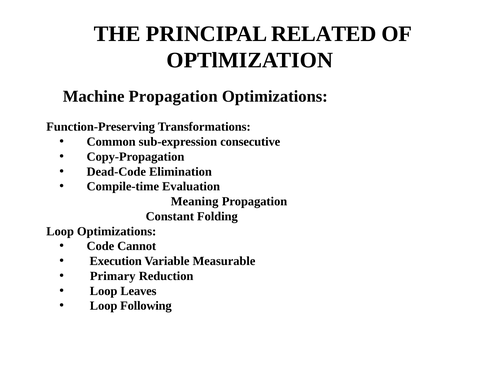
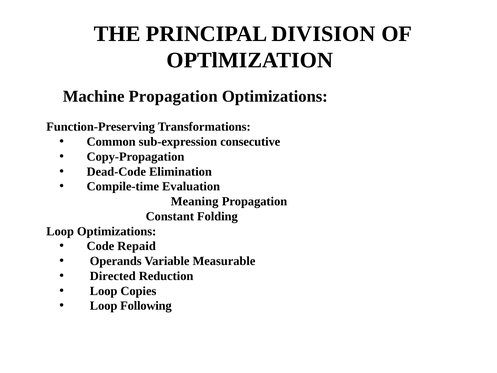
RELATED: RELATED -> DIVISION (324, 34)
Cannot: Cannot -> Repaid (137, 246)
Execution: Execution -> Operands (116, 261)
Primary: Primary -> Directed (113, 276)
Leaves: Leaves -> Copies (138, 291)
